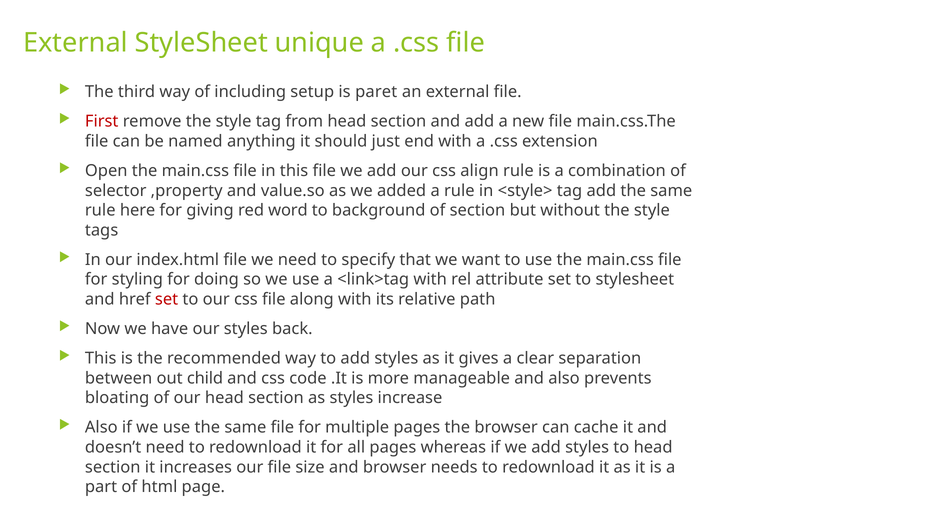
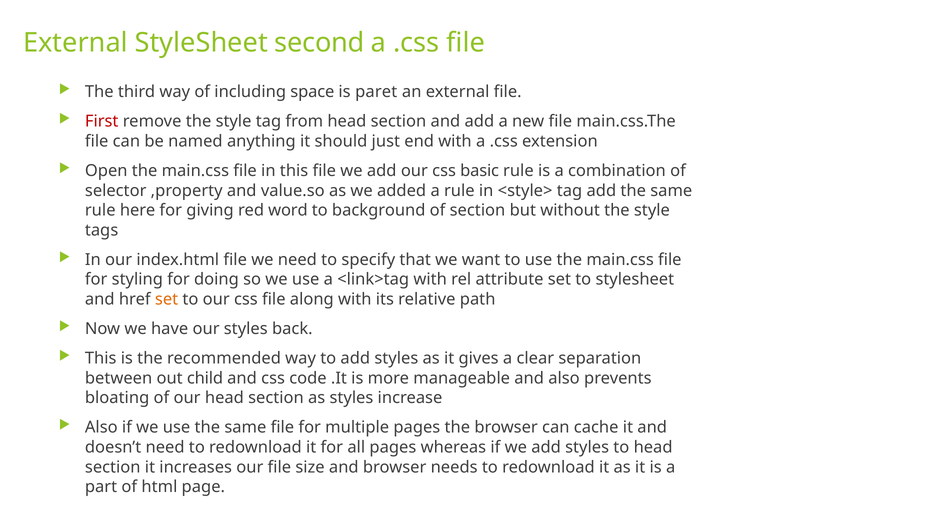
unique: unique -> second (319, 43)
setup: setup -> space (312, 92)
align: align -> basic (480, 171)
set colour: red -> orange (167, 299)
